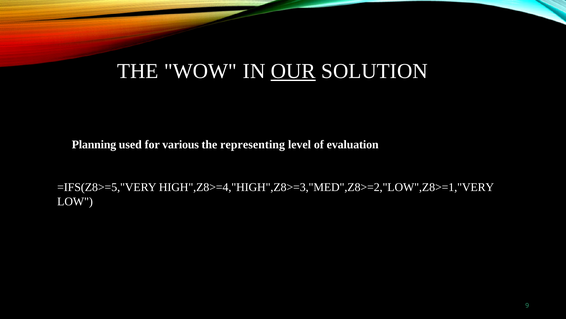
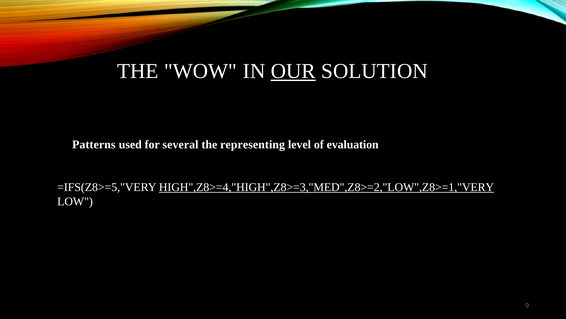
Planning: Planning -> Patterns (94, 144)
various: various -> several (180, 144)
HIGH",Z8>=4,"HIGH",Z8>=3,"MED",Z8>=2,"LOW",Z8>=1,"VERY underline: none -> present (327, 187)
